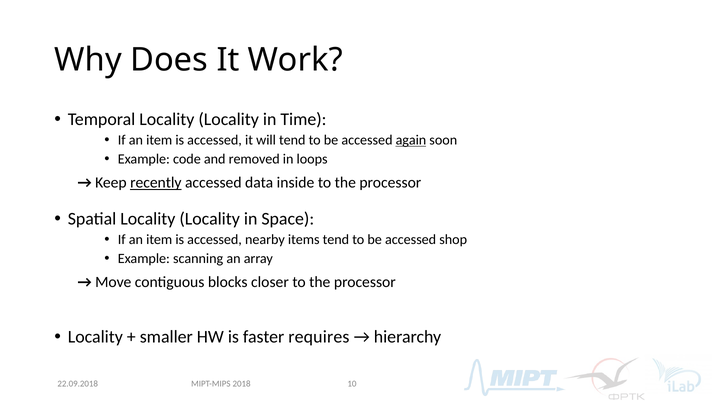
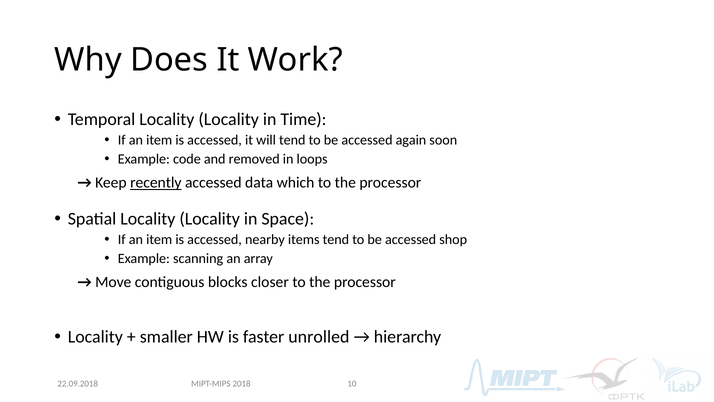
again underline: present -> none (411, 140)
inside: inside -> which (296, 183)
requires: requires -> unrolled (319, 337)
